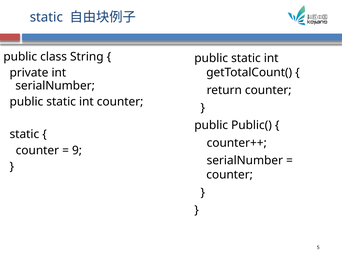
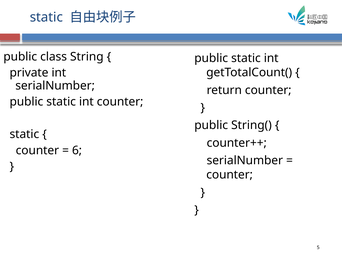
Public(: Public( -> String( (251, 125)
9: 9 -> 6 (77, 150)
